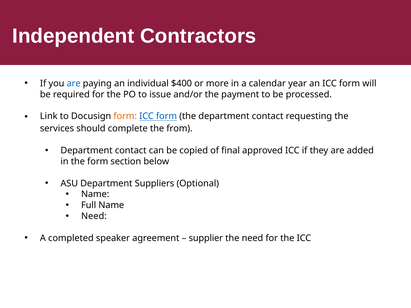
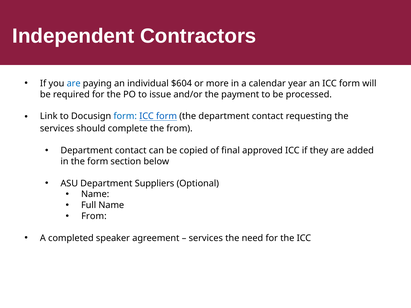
$400: $400 -> $604 (182, 83)
form colour: orange -> blue (125, 116)
Need: Need -> From (94, 216)
supplier: supplier -> services (206, 238)
